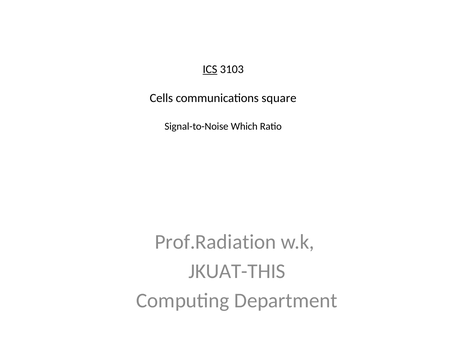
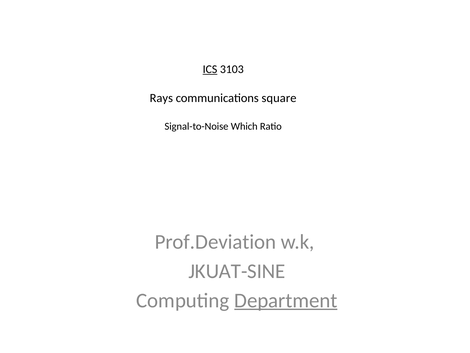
Cells: Cells -> Rays (161, 98)
Prof.Radiation: Prof.Radiation -> Prof.Deviation (215, 241)
JKUAT-THIS: JKUAT-THIS -> JKUAT-SINE (237, 271)
Department underline: none -> present (286, 300)
